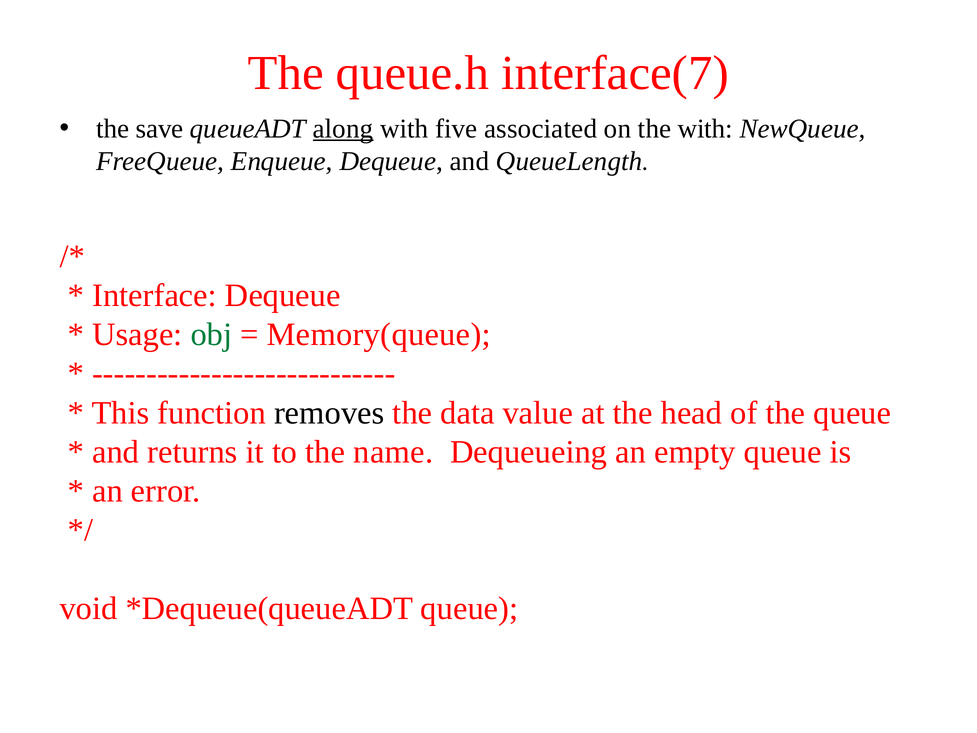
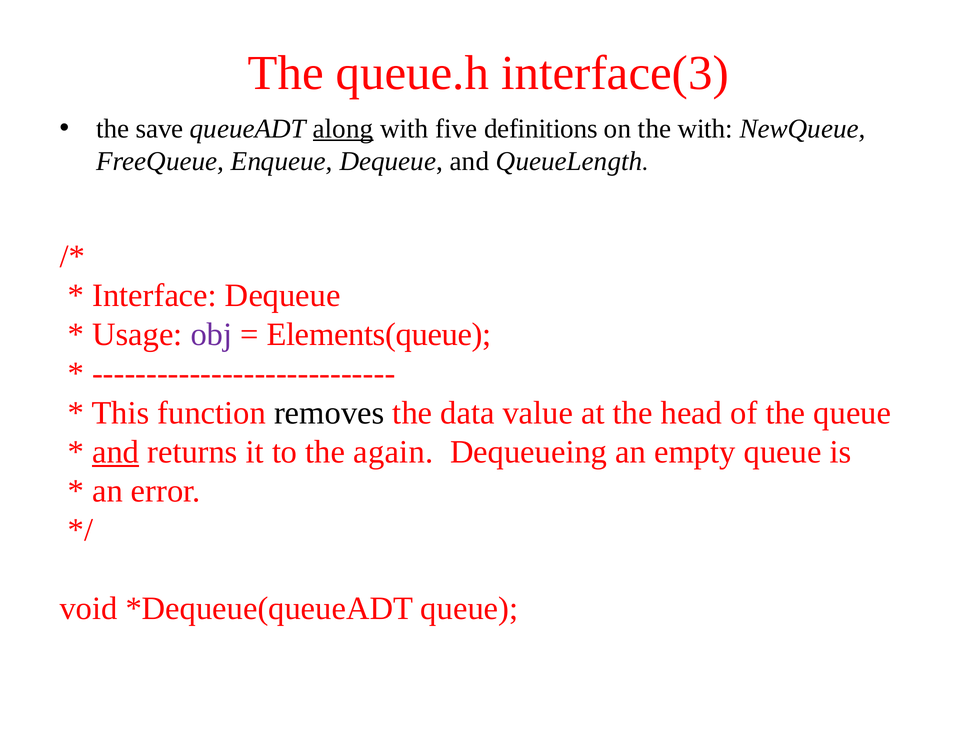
interface(7: interface(7 -> interface(3 (615, 73)
associated: associated -> definitions (541, 129)
obj colour: green -> purple (211, 335)
Memory(queue: Memory(queue -> Elements(queue (379, 335)
and underline: none -> present (116, 452)
name: name -> again (393, 452)
